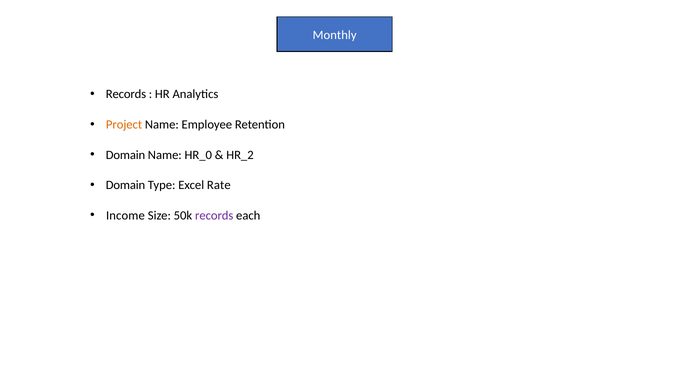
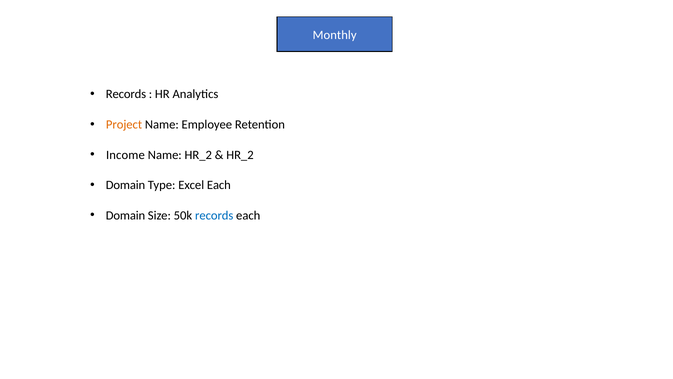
Domain: Domain -> Income (125, 155)
Name HR_0: HR_0 -> HR_2 (198, 155)
Excel Rate: Rate -> Each (219, 185)
Income: Income -> Domain (126, 215)
records colour: purple -> blue (214, 215)
